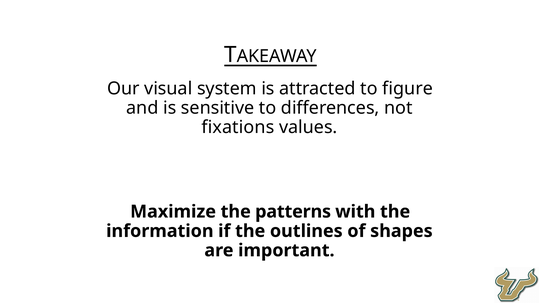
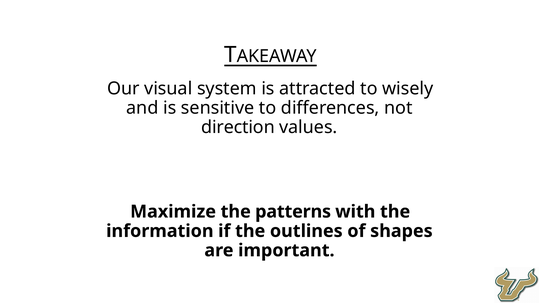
figure: figure -> wisely (408, 89)
fixations: fixations -> direction (238, 127)
